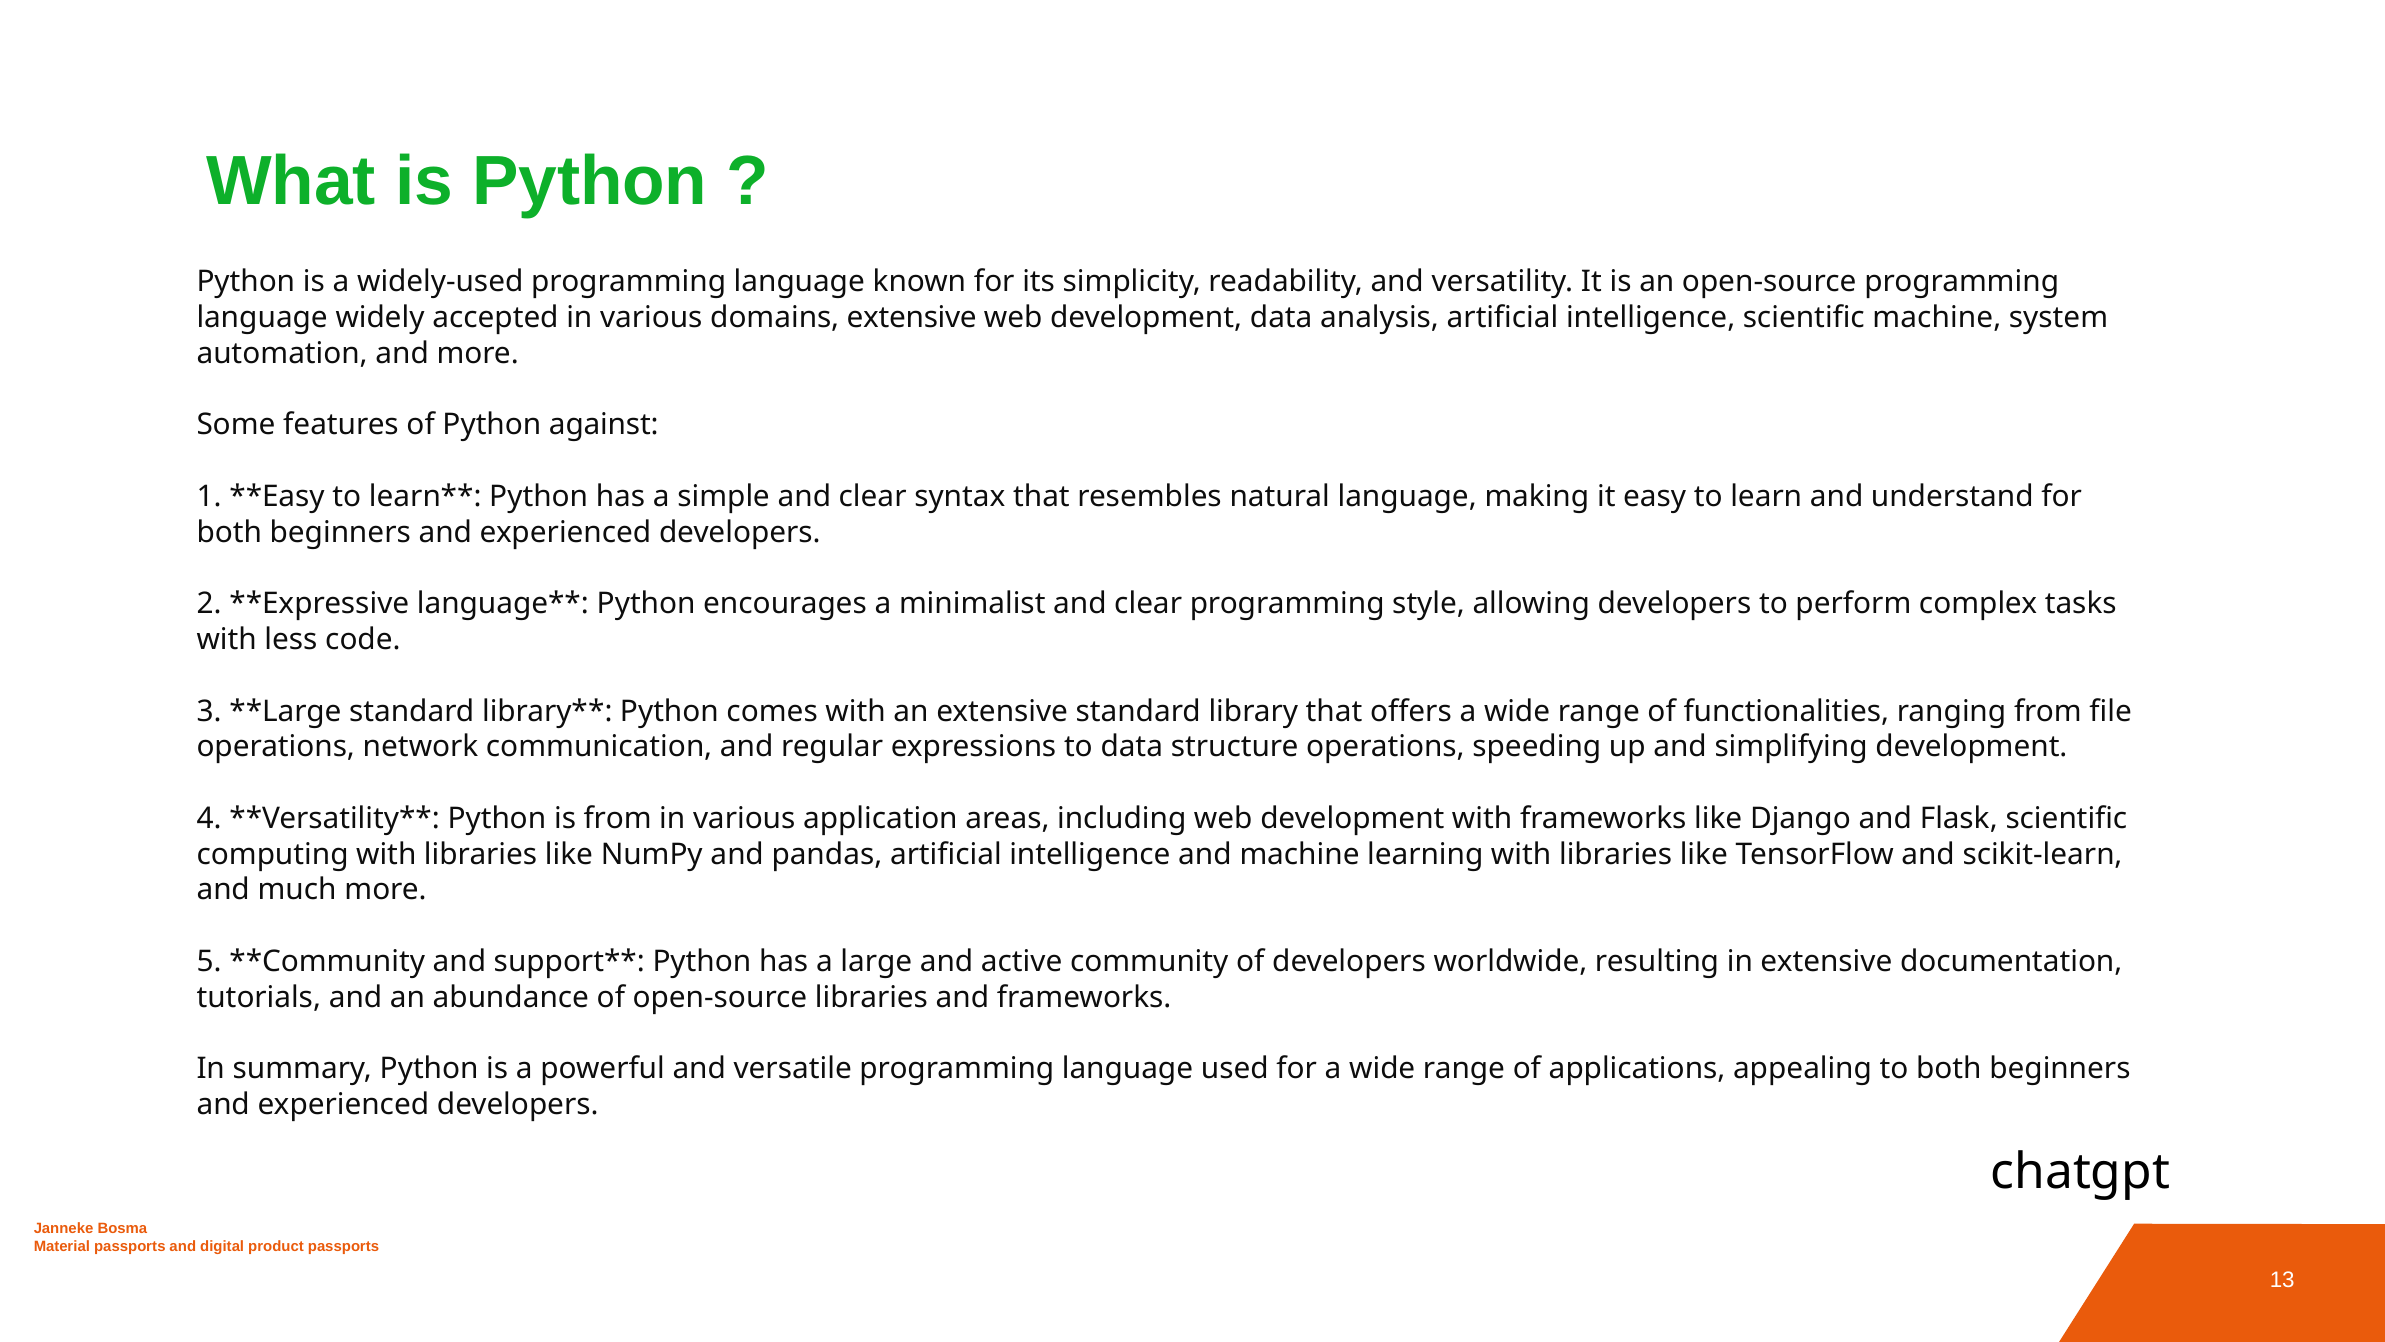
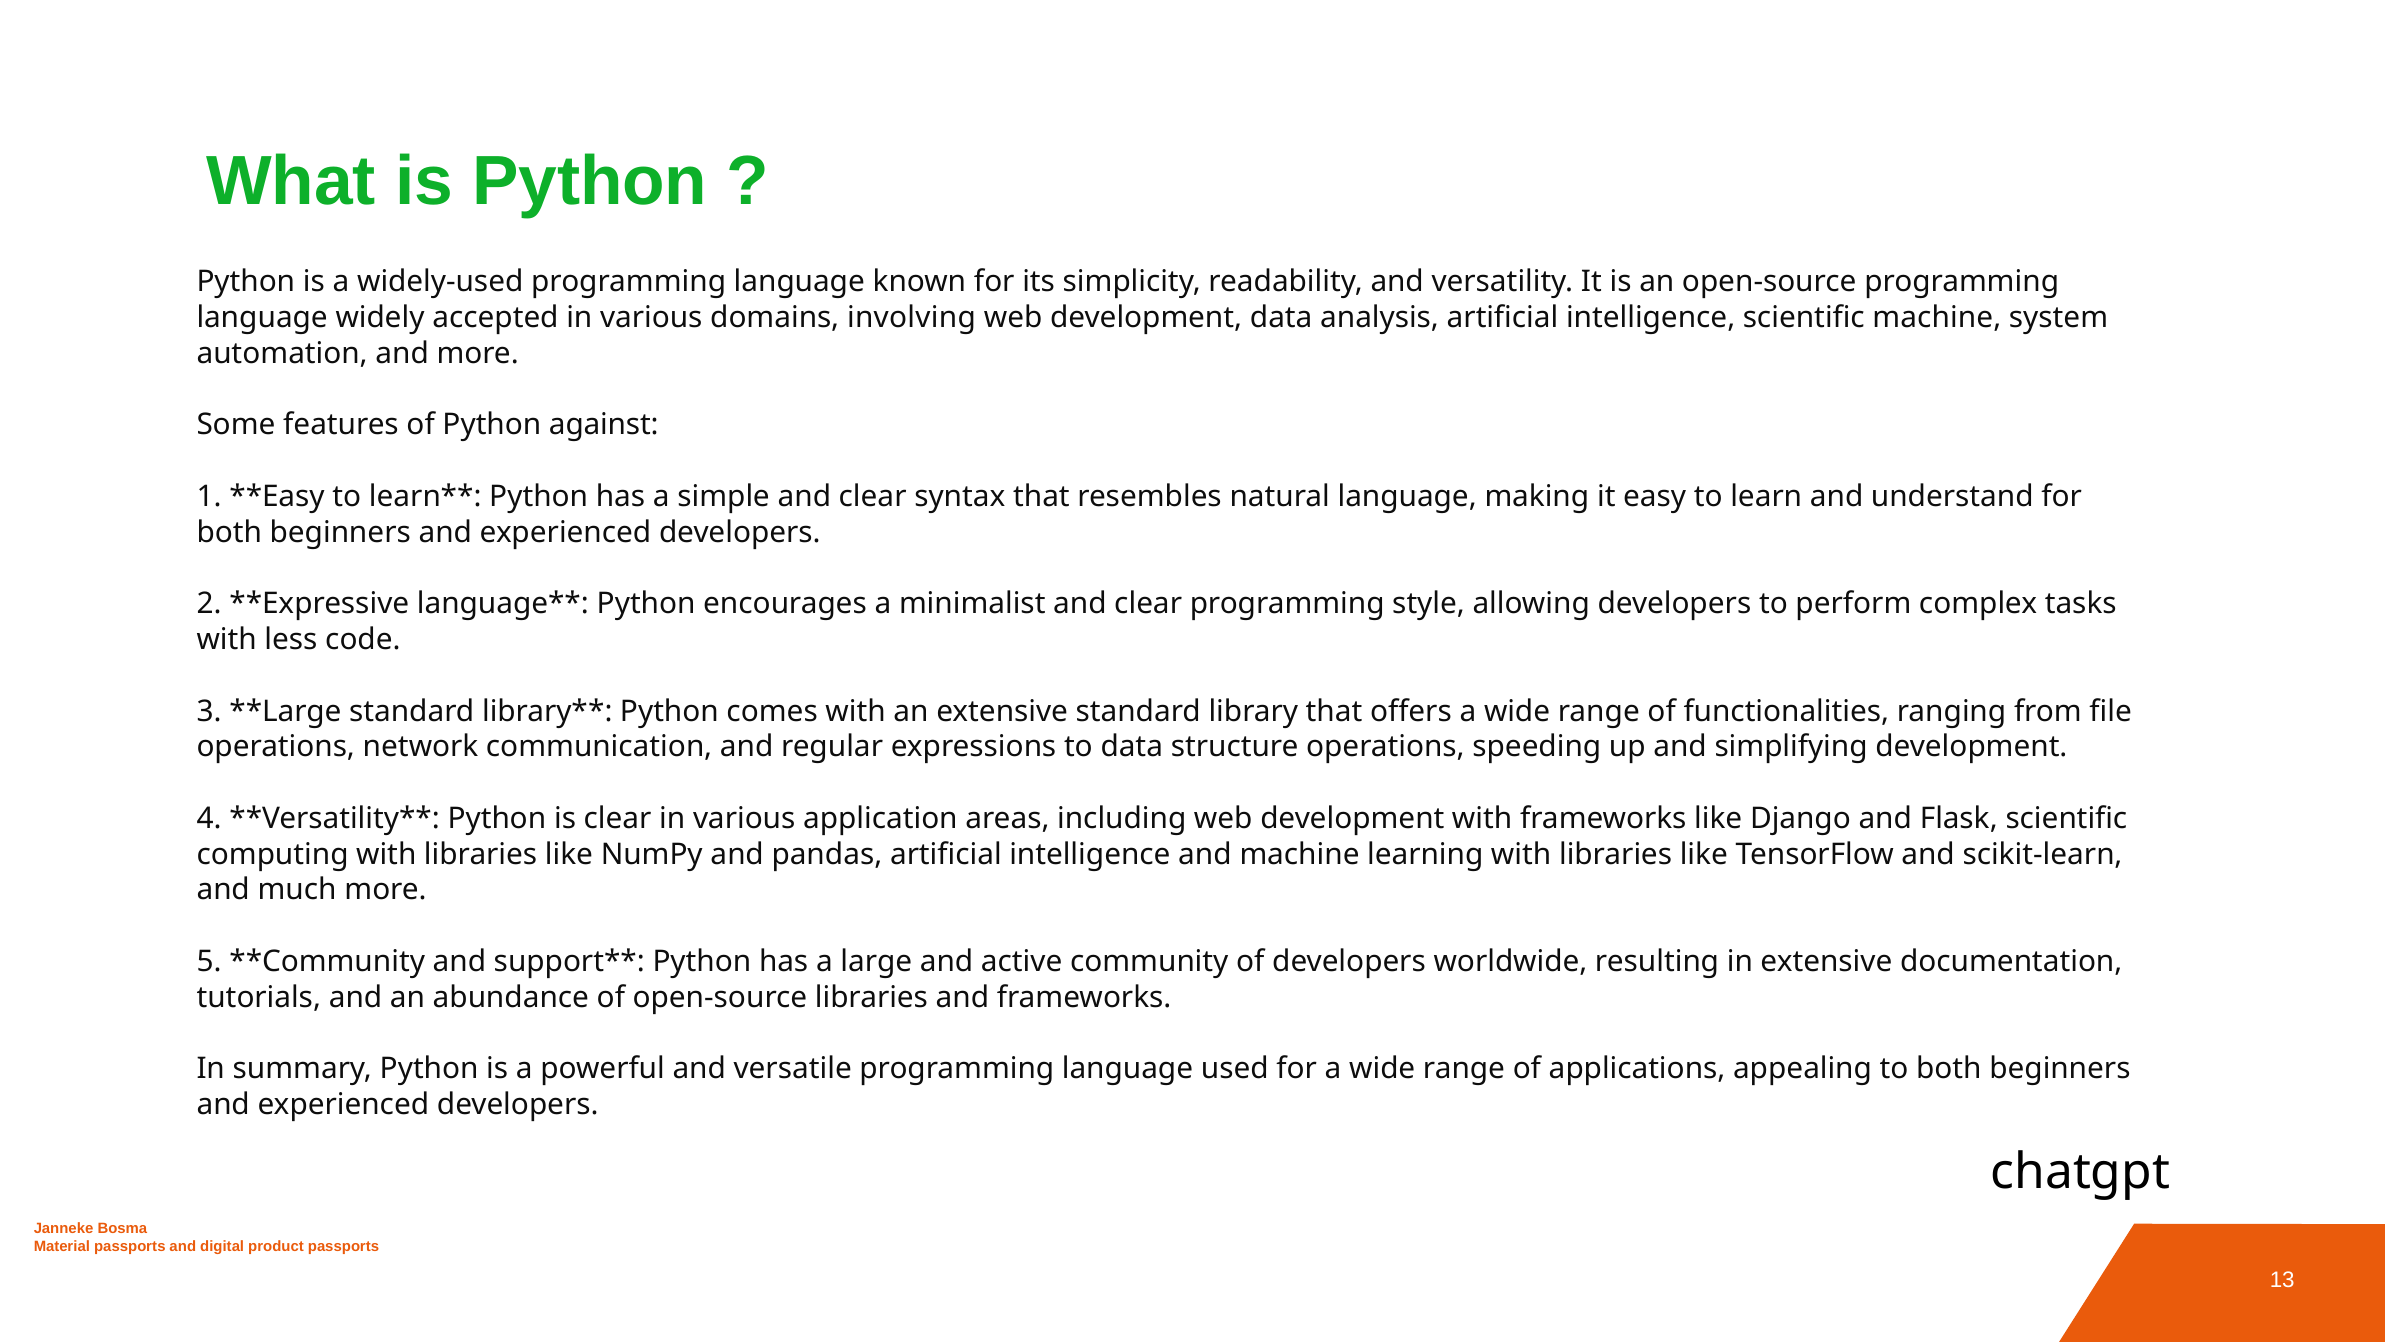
domains extensive: extensive -> involving (911, 317)
is from: from -> clear (618, 818)
